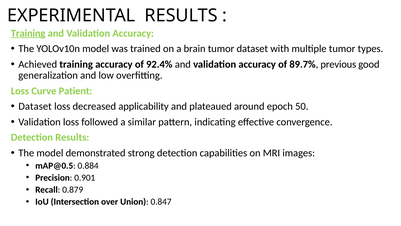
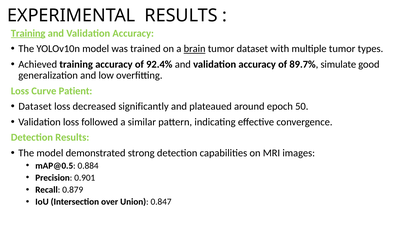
brain underline: none -> present (195, 49)
previous: previous -> simulate (338, 64)
applicability: applicability -> significantly (144, 106)
